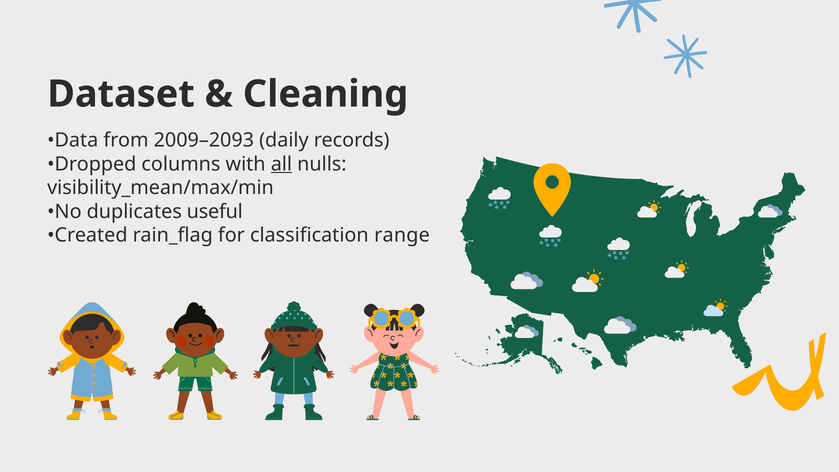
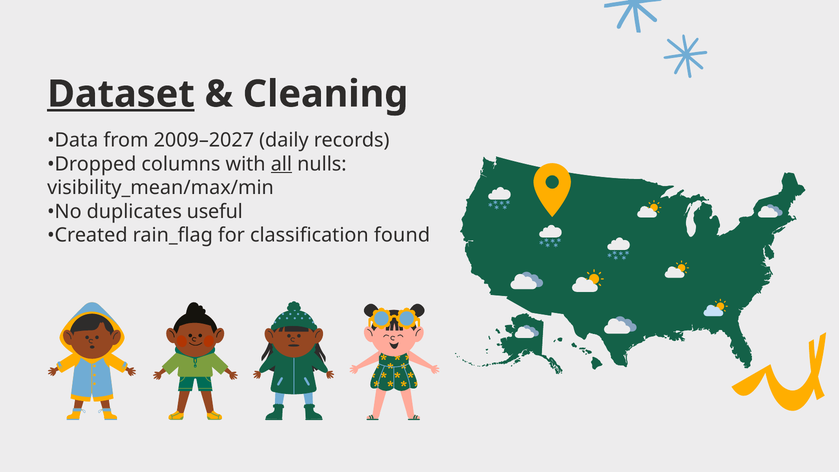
Dataset underline: none -> present (121, 94)
2009–2093: 2009–2093 -> 2009–2027 (204, 140)
range: range -> found (402, 235)
